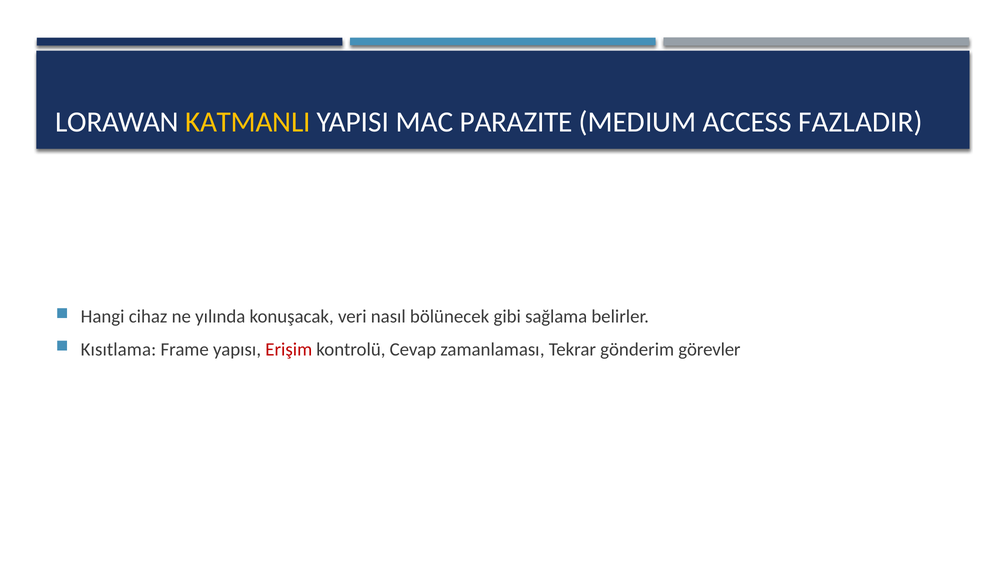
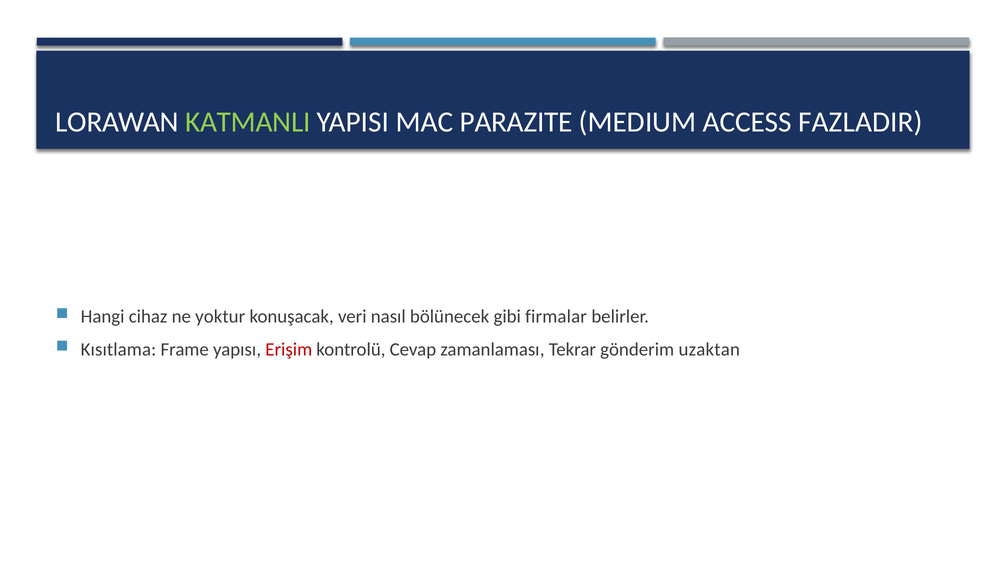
KATMANLI colour: yellow -> light green (248, 122)
yılında: yılında -> yoktur (220, 317)
sağlama: sağlama -> firmalar (556, 317)
görevler: görevler -> uzaktan (709, 349)
